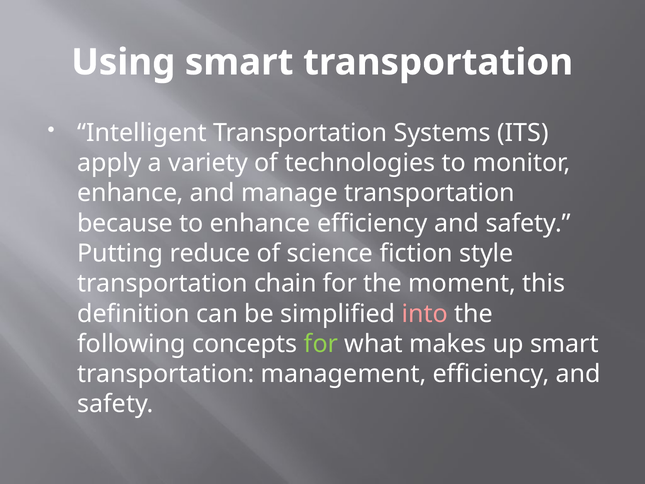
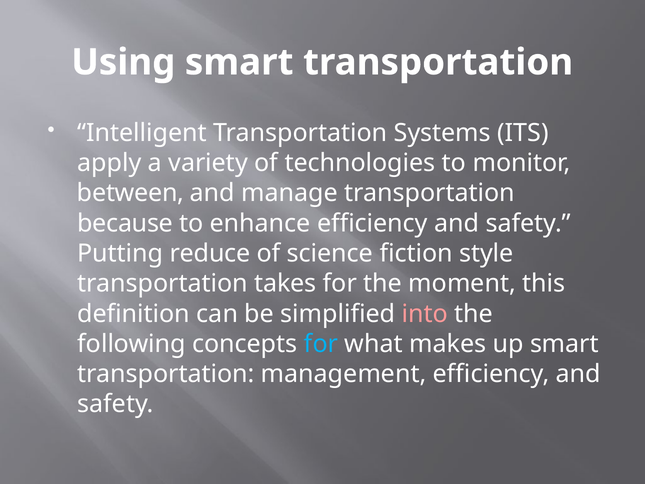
enhance: enhance -> between (131, 193)
chain: chain -> takes (285, 283)
for colour: light green -> light blue (321, 344)
